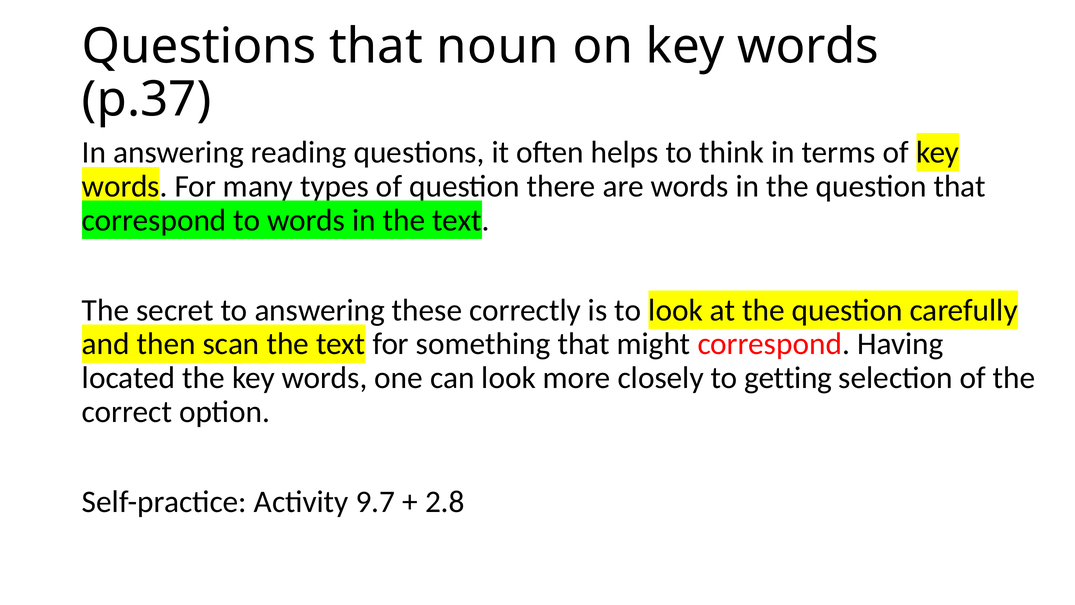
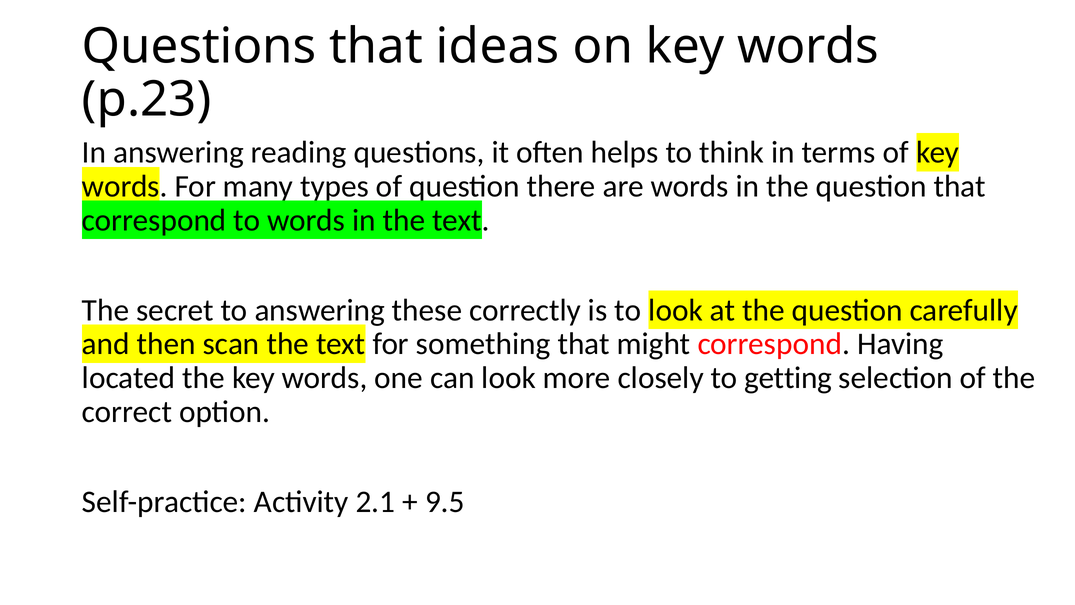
noun: noun -> ideas (498, 46)
p.37: p.37 -> p.23 (147, 100)
9.7: 9.7 -> 2.1 (375, 501)
2.8: 2.8 -> 9.5 (445, 501)
